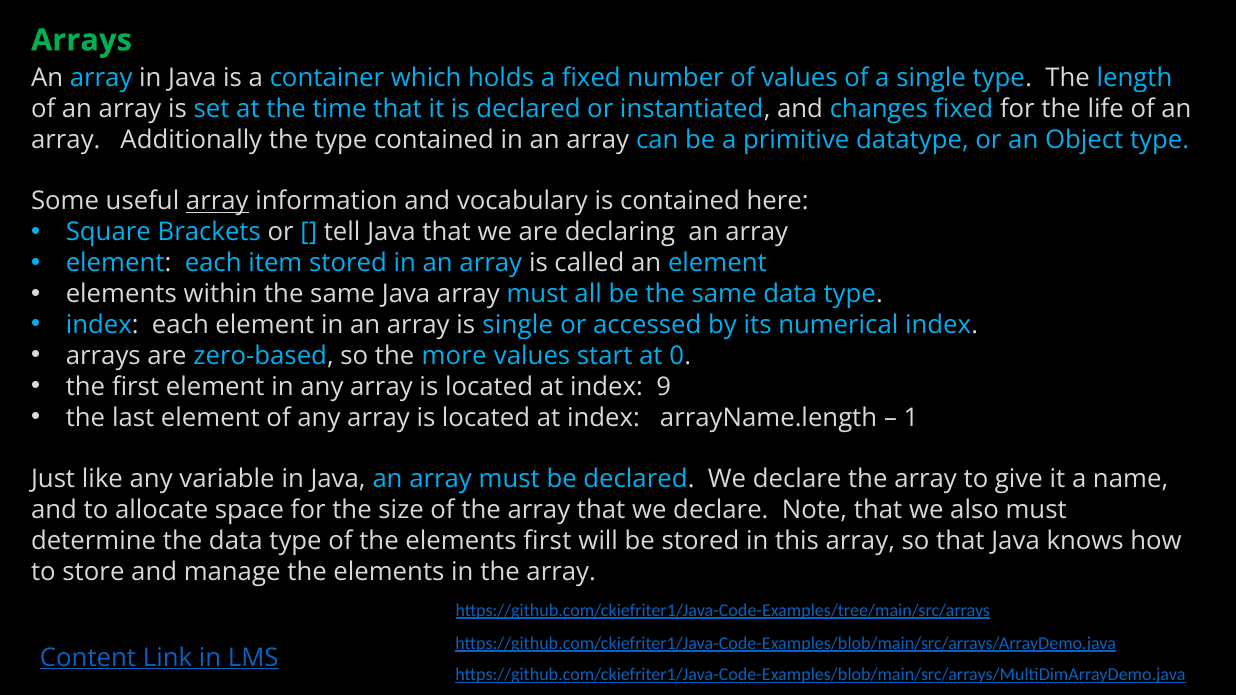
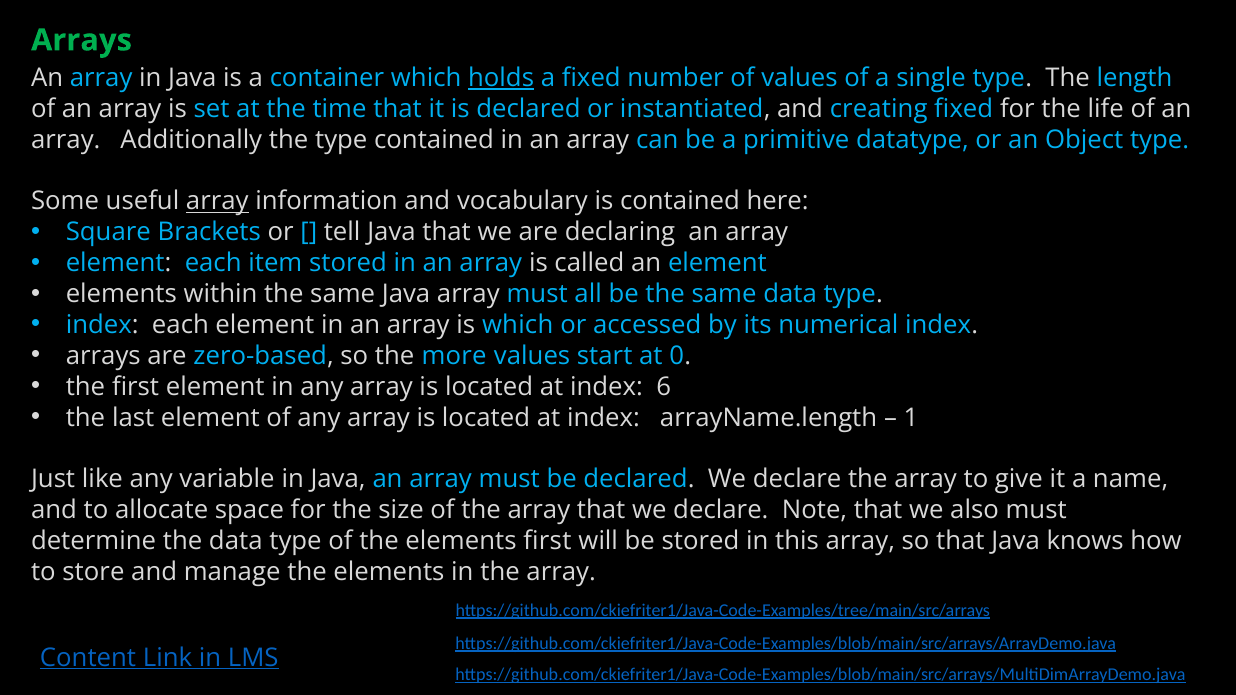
holds underline: none -> present (501, 78)
changes: changes -> creating (879, 109)
is single: single -> which (518, 325)
9: 9 -> 6 (664, 387)
